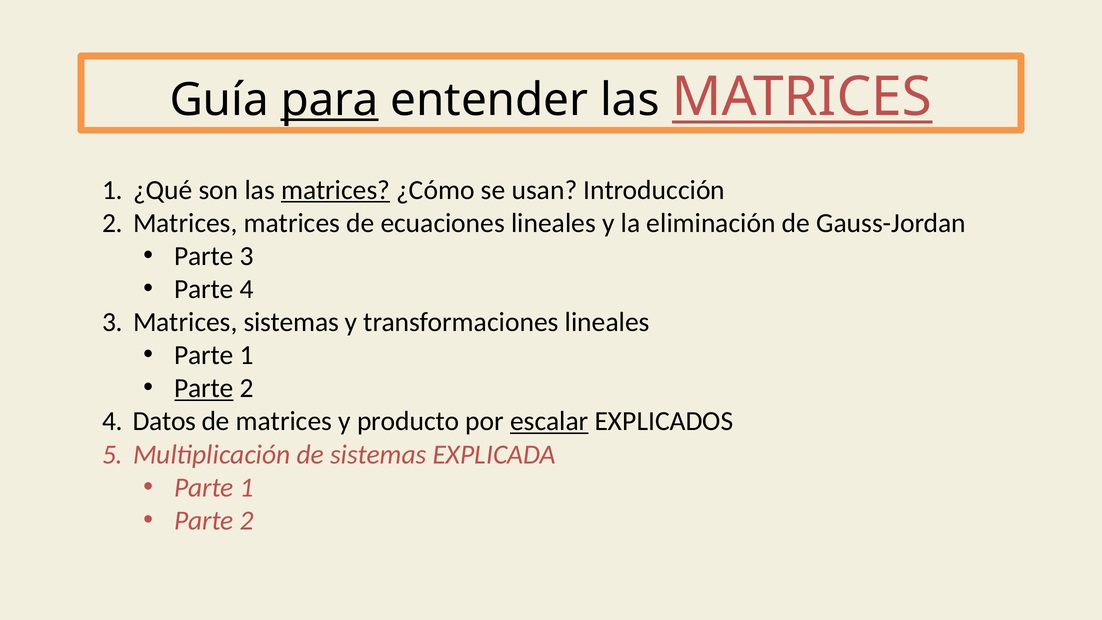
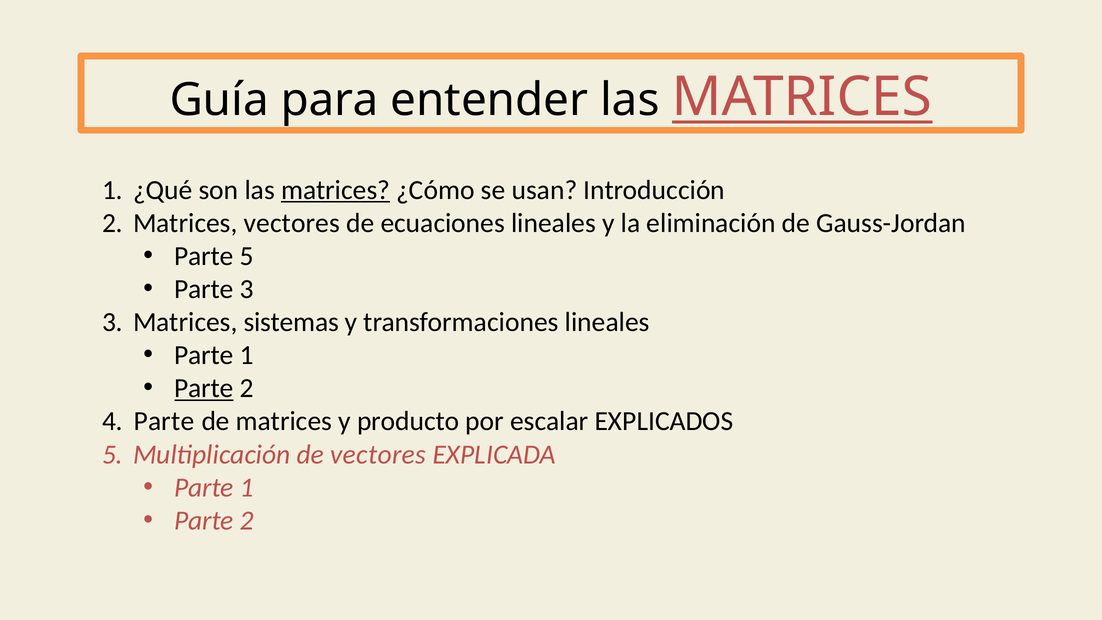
para underline: present -> none (330, 100)
Matrices matrices: matrices -> vectores (292, 223)
Parte 3: 3 -> 5 (247, 256)
Parte 4: 4 -> 3 (247, 289)
Datos: Datos -> Parte (164, 421)
escalar underline: present -> none (549, 421)
de sistemas: sistemas -> vectores (378, 454)
